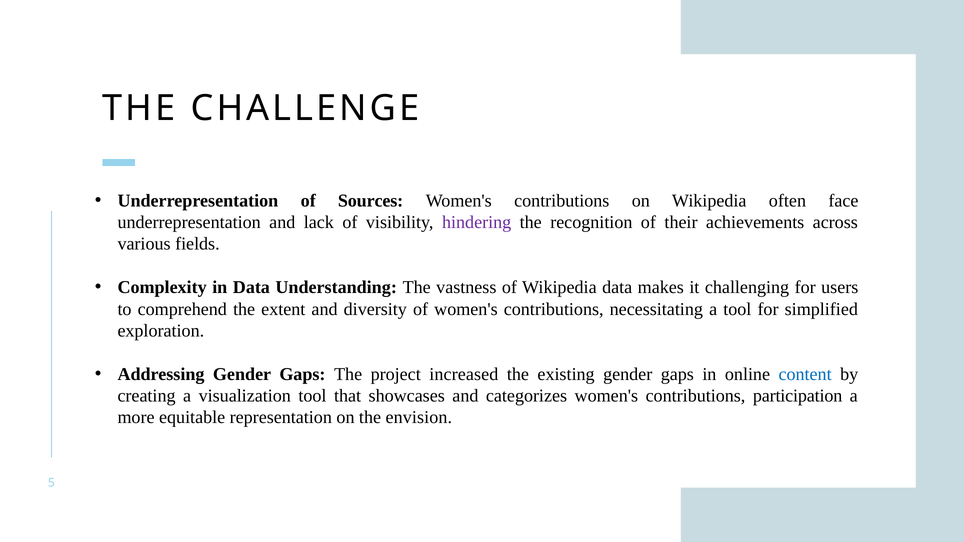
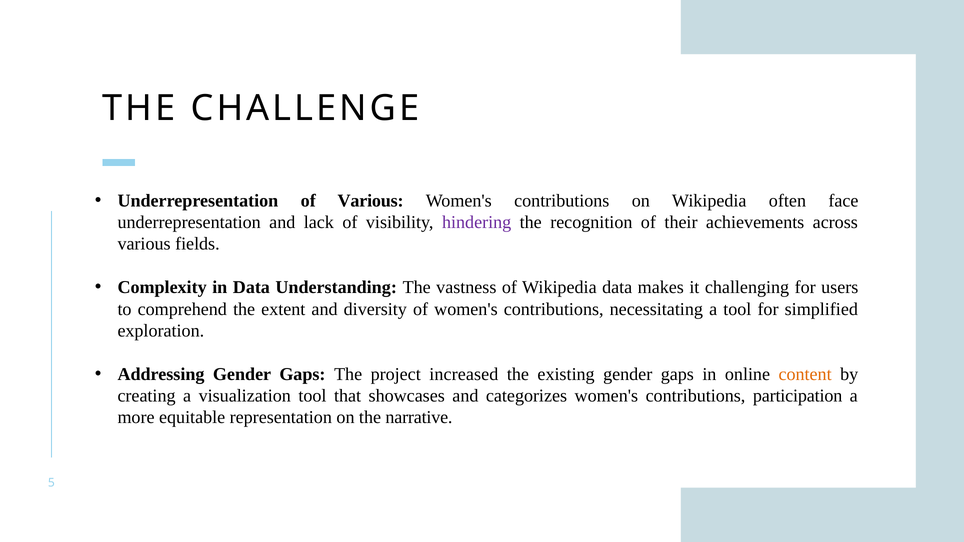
of Sources: Sources -> Various (371, 201)
content colour: blue -> orange (805, 374)
envision: envision -> narrative (419, 418)
